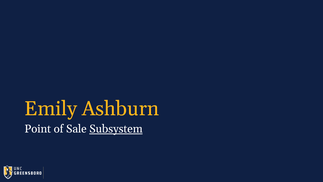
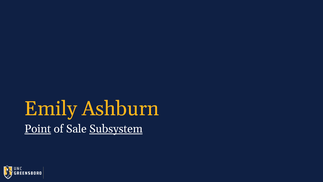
Point underline: none -> present (38, 129)
